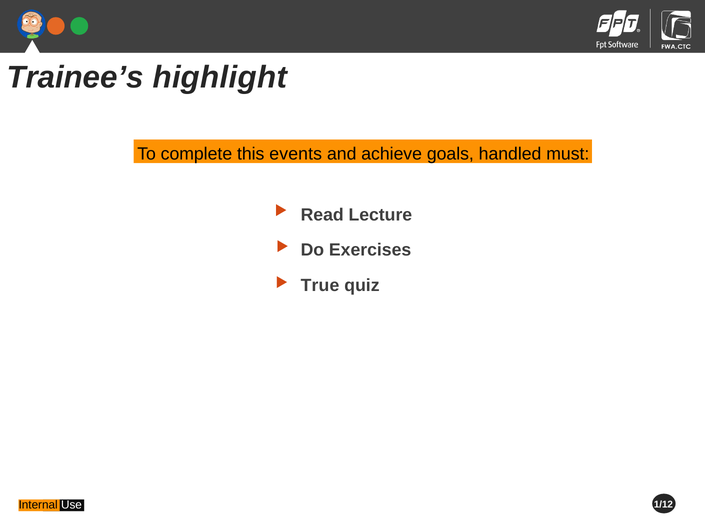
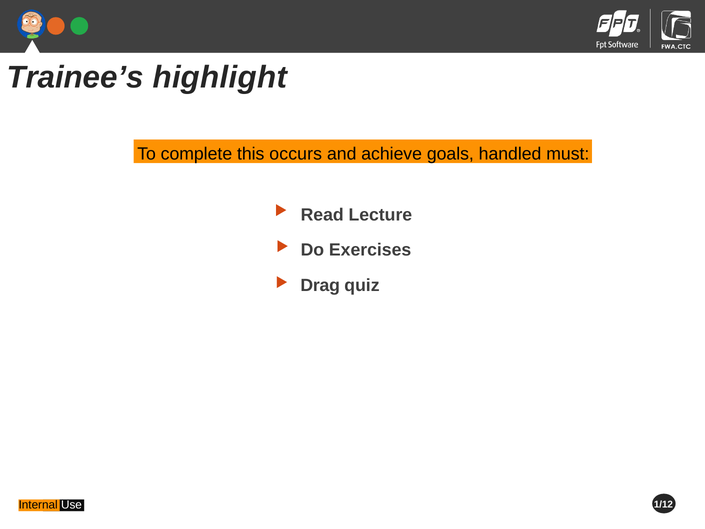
events: events -> occurs (296, 154)
True: True -> Drag (320, 285)
